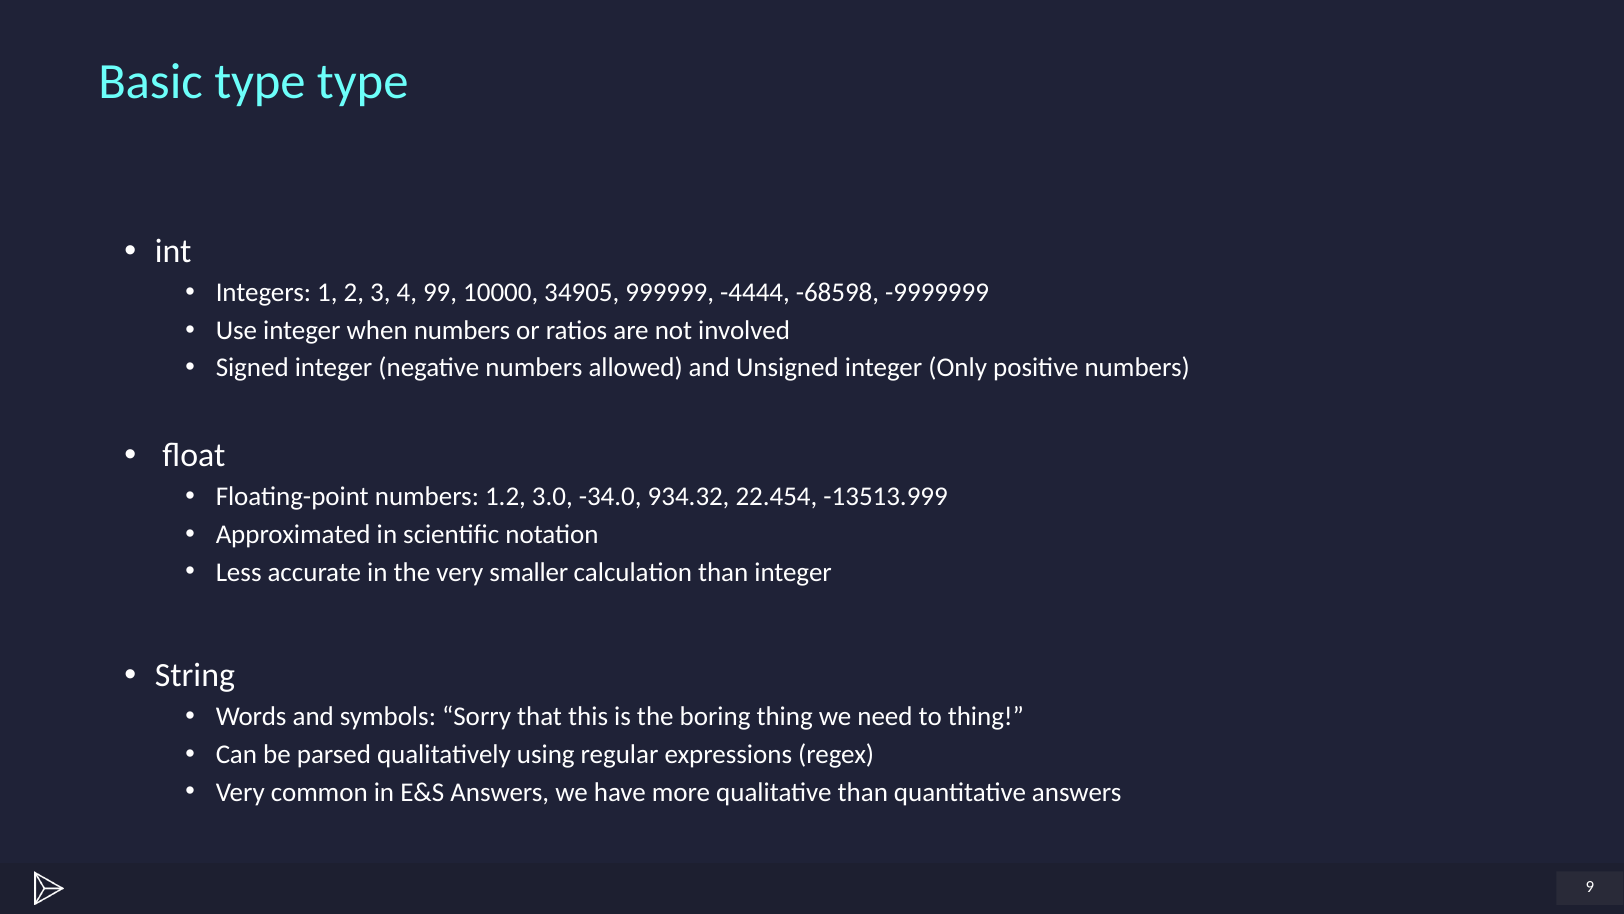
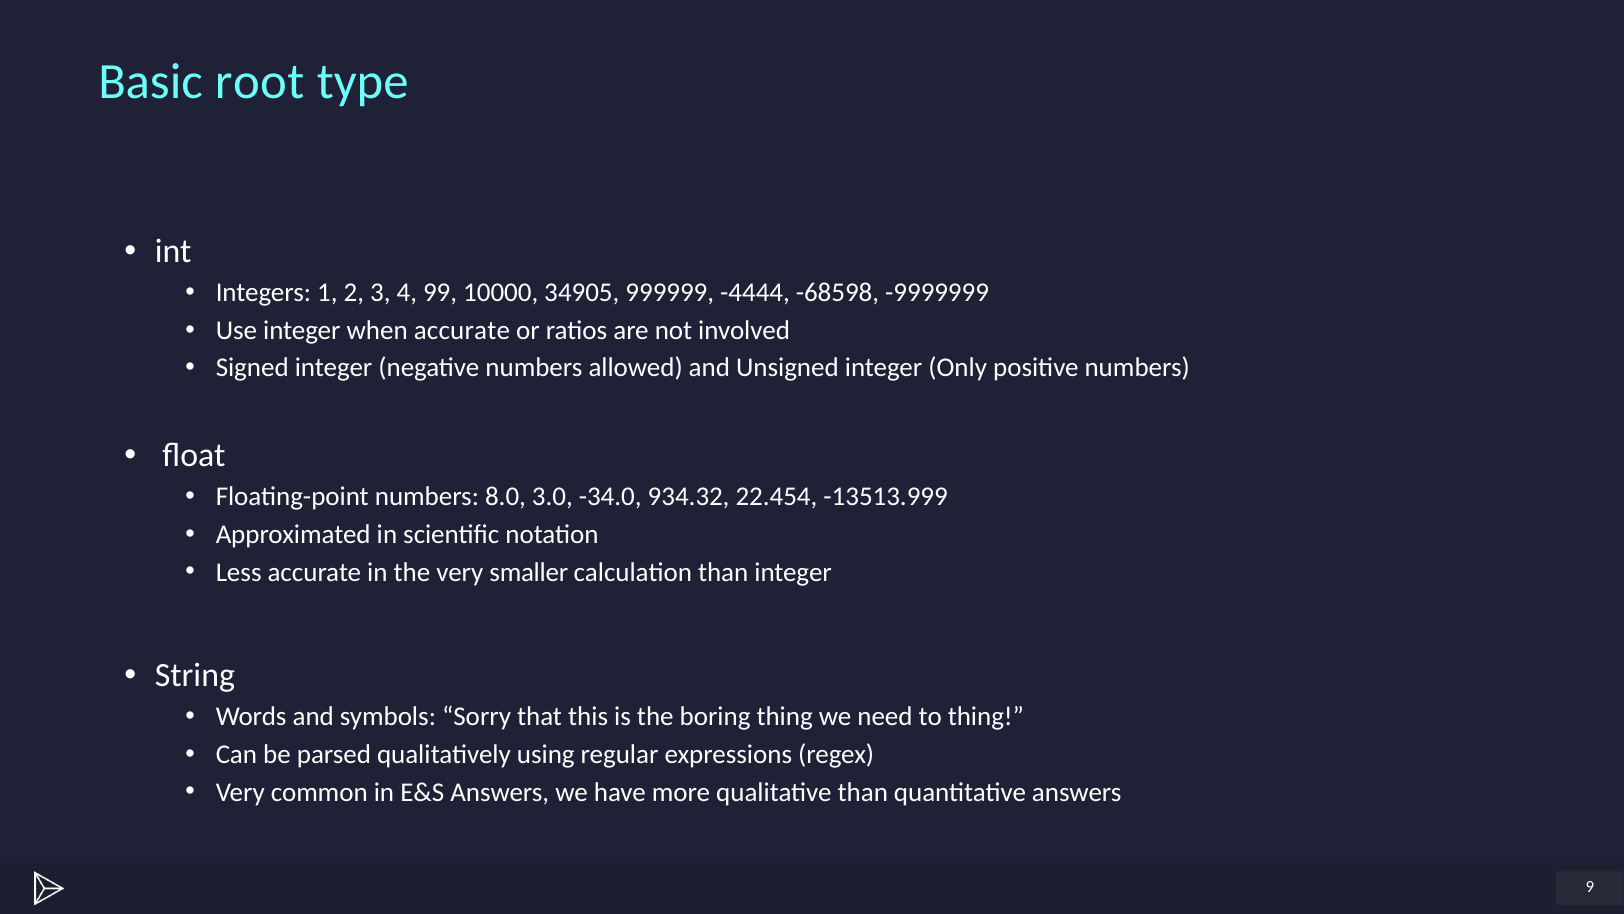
Basic type: type -> root (260, 82)
when numbers: numbers -> accurate (462, 330)
1.2: 1.2 -> 8.0 (505, 497)
